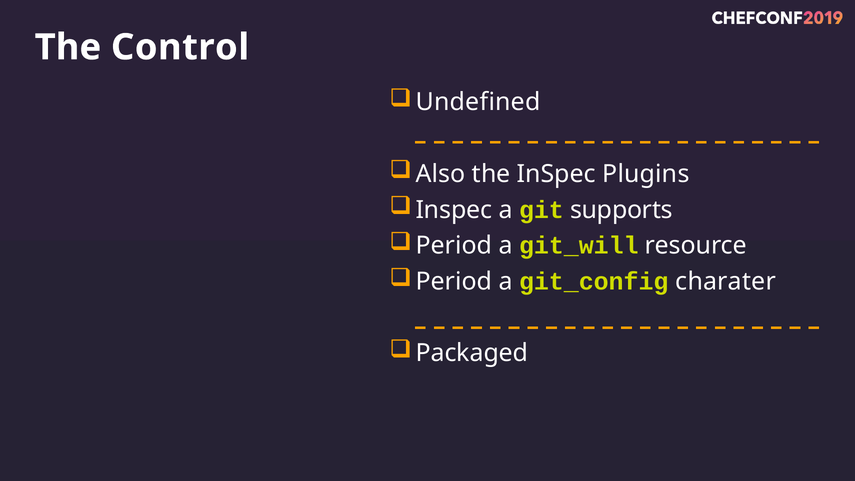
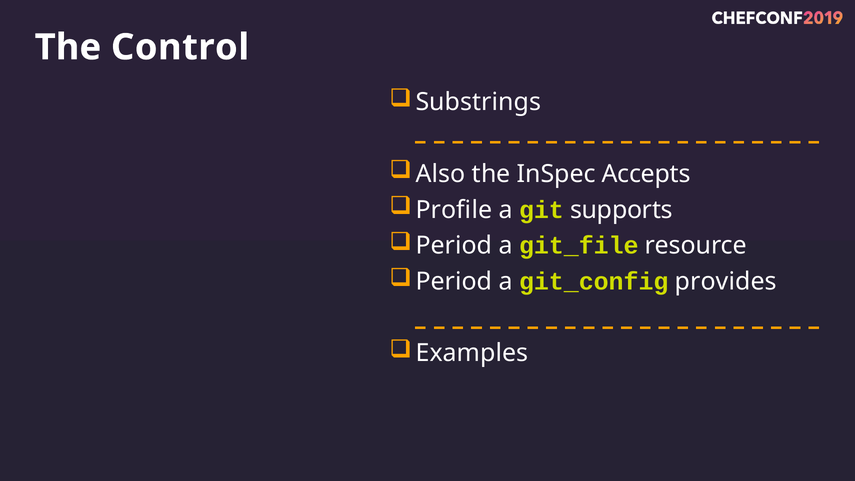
Undefined: Undefined -> Substrings (478, 102)
Plugins: Plugins -> Accepts (646, 174)
Inspec: Inspec -> Profile (454, 210)
git_will: git_will -> git_file (579, 246)
charater: charater -> provides (726, 281)
Packaged: Packaged -> Examples (472, 353)
